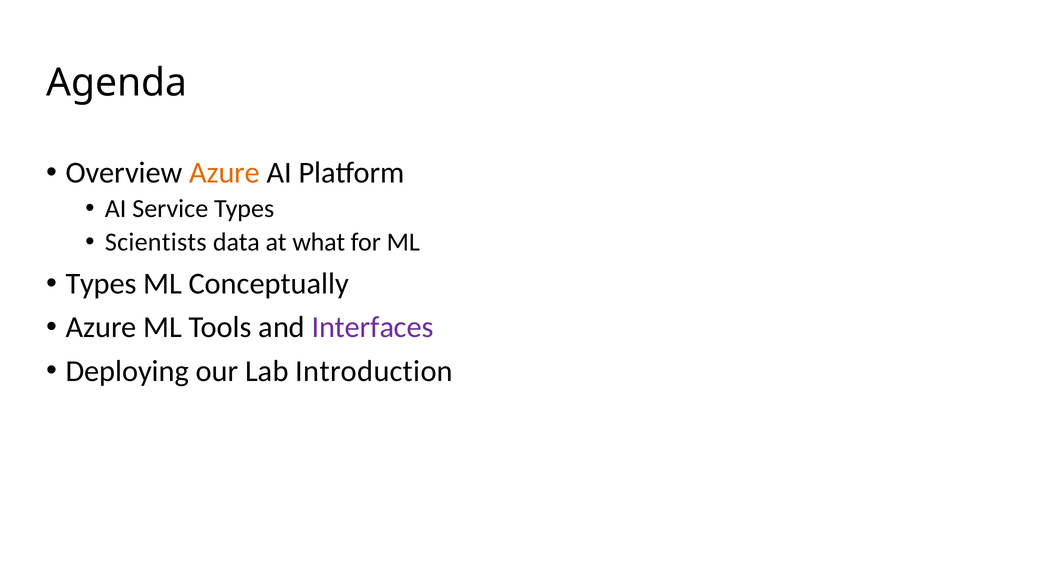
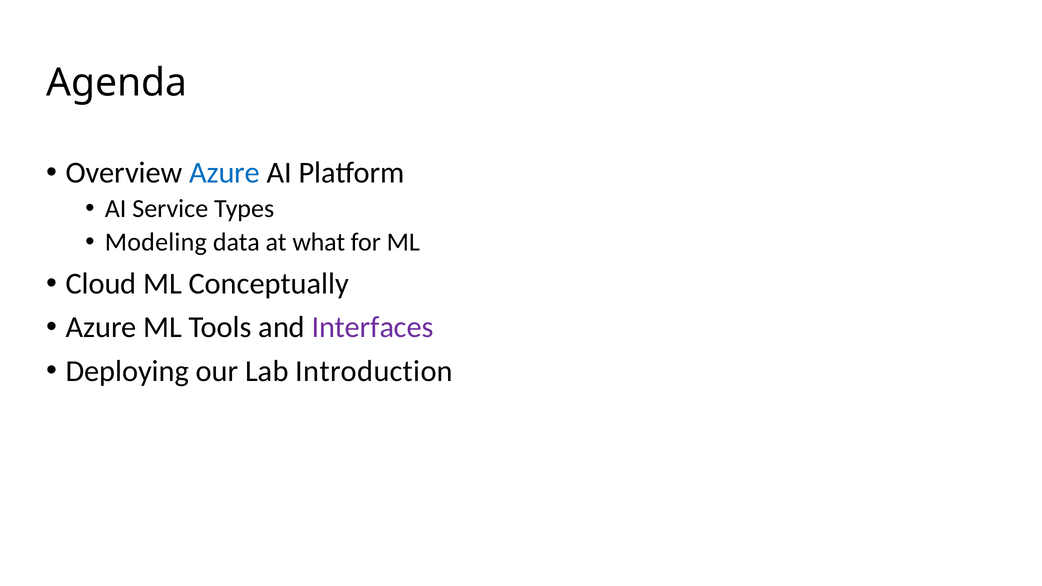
Azure colour: orange -> blue (225, 173)
Scientists: Scientists -> Modeling (156, 242)
Types: Types -> Cloud (101, 284)
